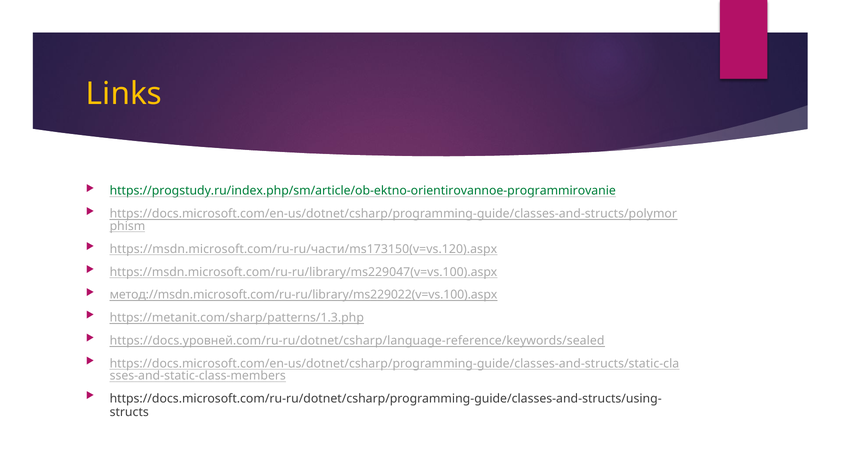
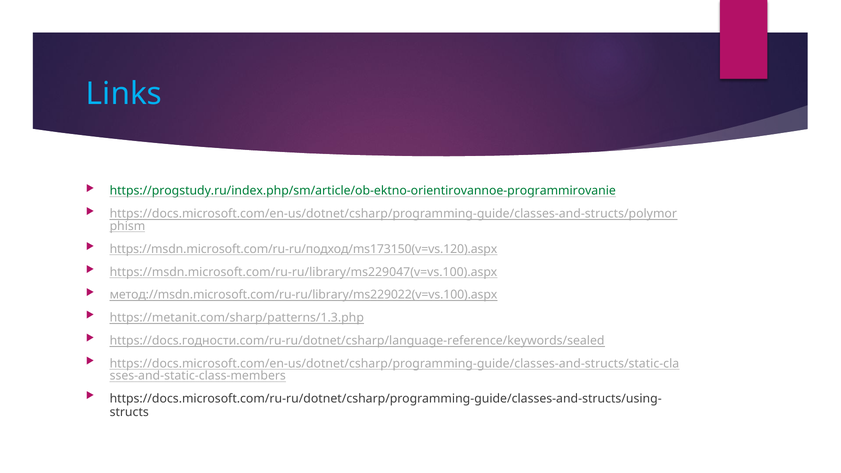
Links colour: yellow -> light blue (124, 94)
https://msdn.microsoft.com/ru-ru/части/ms173150(v=vs.120).aspx: https://msdn.microsoft.com/ru-ru/части/ms173150(v=vs.120).aspx -> https://msdn.microsoft.com/ru-ru/подход/ms173150(v=vs.120).aspx (303, 249)
https://docs.уровней.com/ru-ru/dotnet/csharp/language-reference/keywords/sealed: https://docs.уровней.com/ru-ru/dotnet/csharp/language-reference/keywords/sealed -> https://docs.годности.com/ru-ru/dotnet/csharp/language-reference/keywords/sealed (357, 341)
